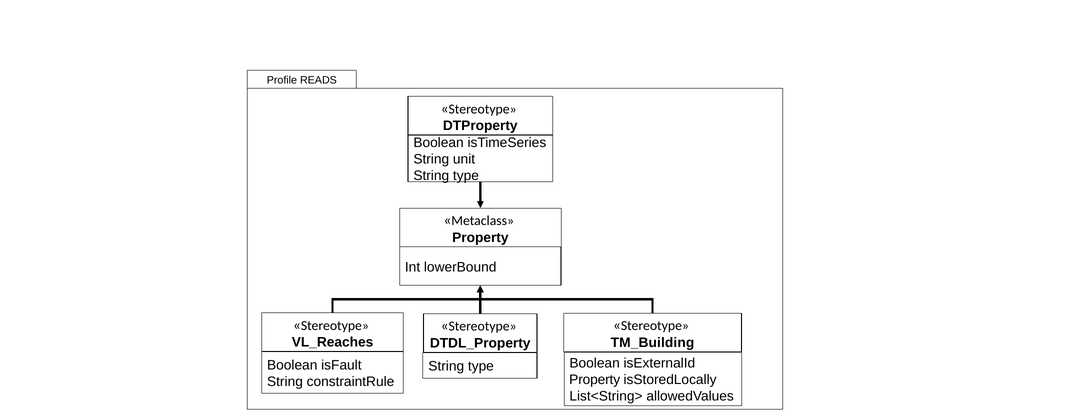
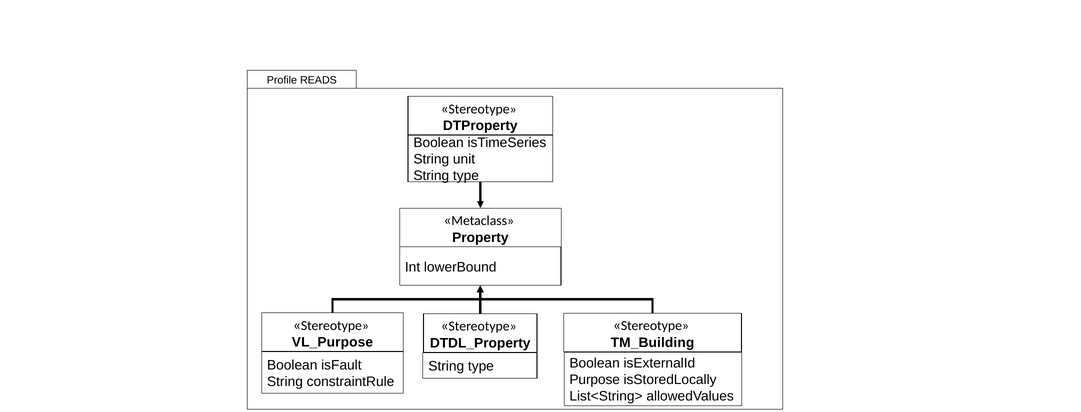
VL_Reaches: VL_Reaches -> VL_Purpose (332, 342)
Property: Property -> Purpose (595, 380)
